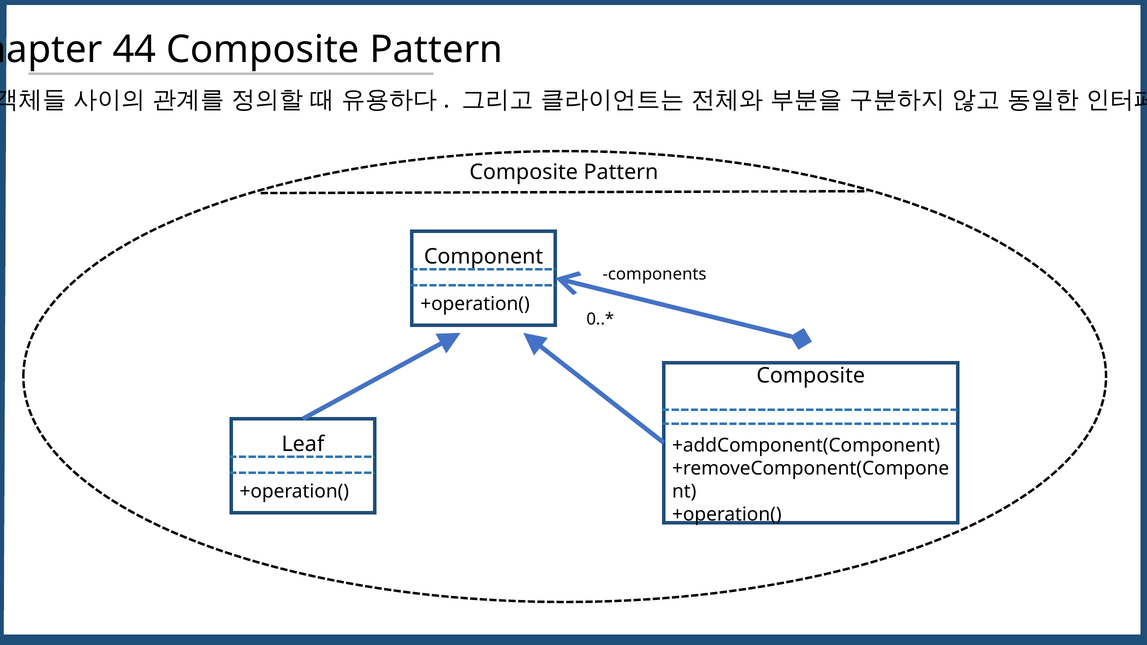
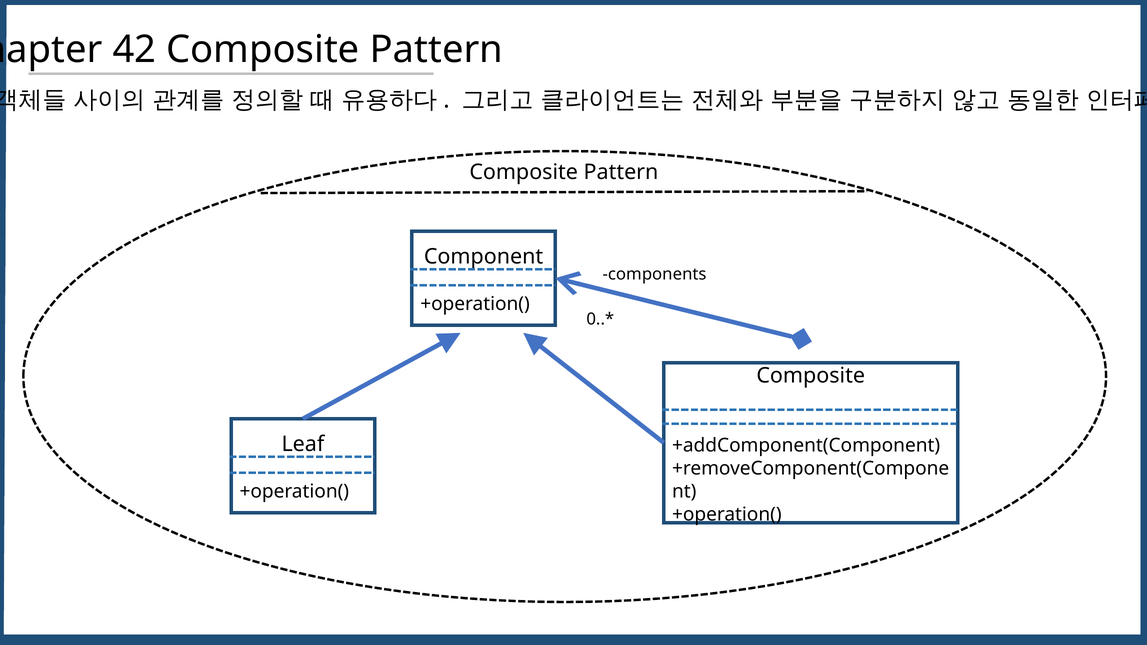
44: 44 -> 42 (134, 50)
